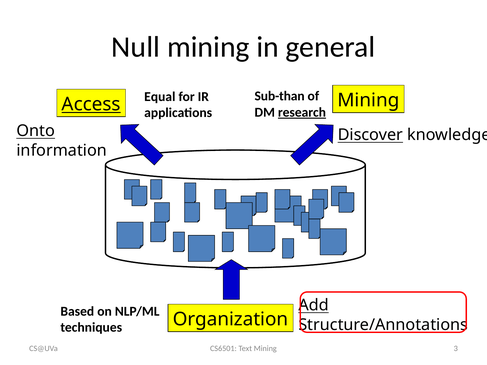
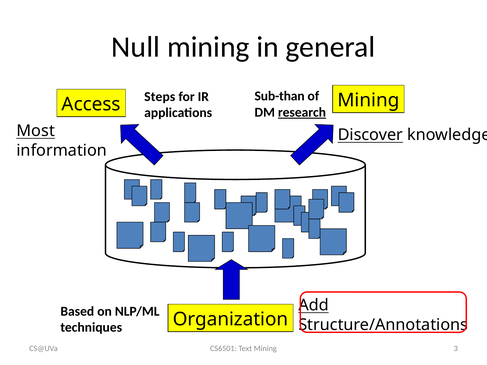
Equal: Equal -> Steps (160, 97)
Access underline: present -> none (91, 104)
Onto: Onto -> Most (36, 131)
